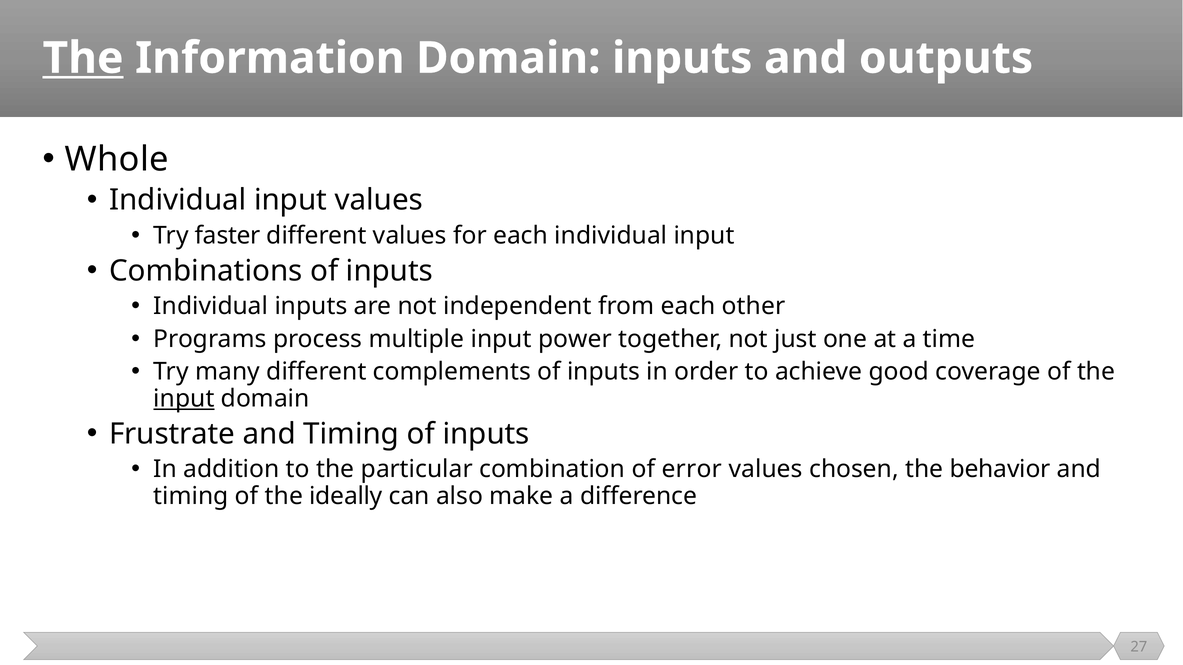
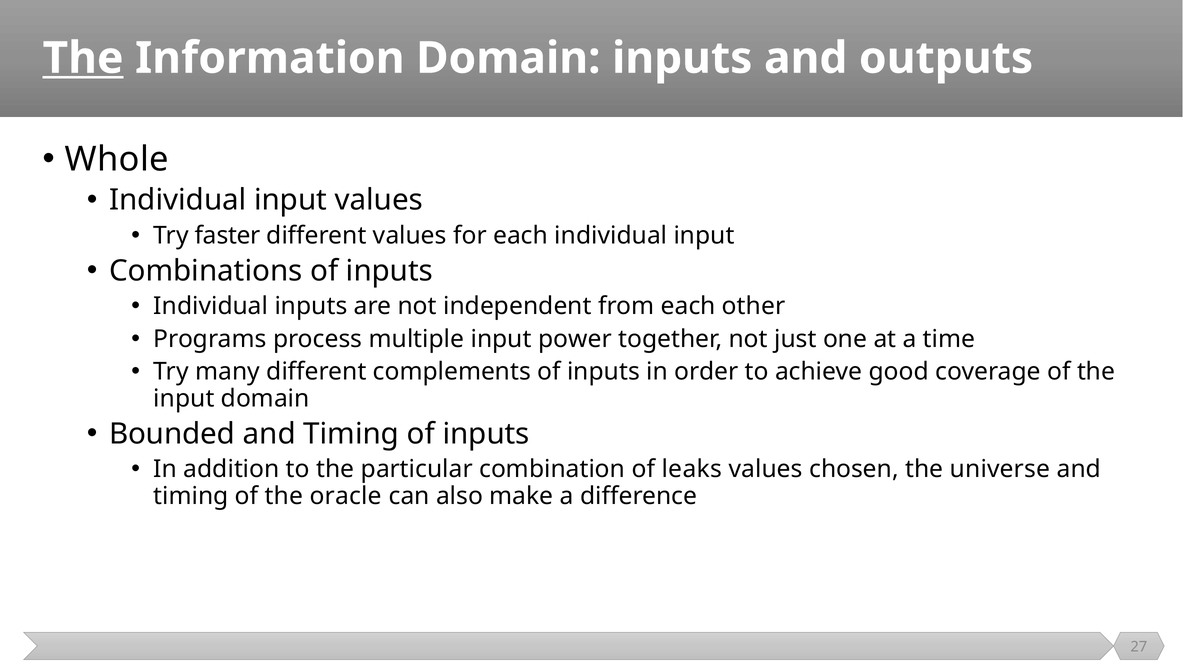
input underline: present -> none (184, 399)
Frustrate: Frustrate -> Bounded (172, 434)
error: error -> leaks (692, 470)
behavior: behavior -> universe (1000, 470)
ideally: ideally -> oracle (346, 496)
